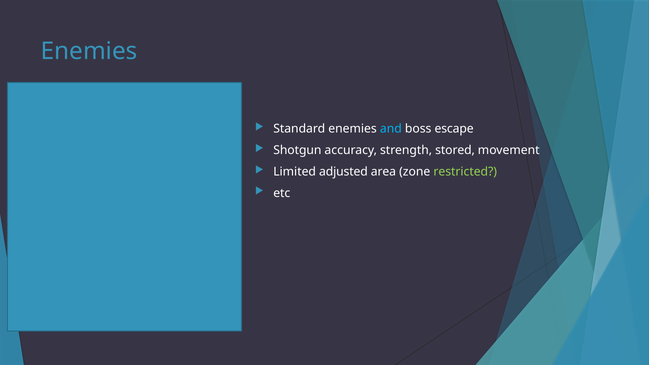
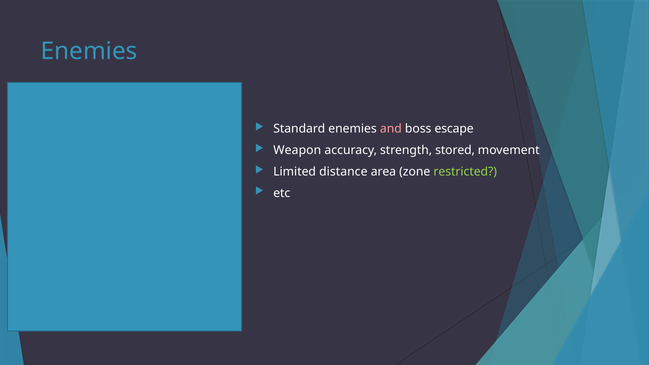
and colour: light blue -> pink (391, 129)
Shotgun: Shotgun -> Weapon (297, 150)
adjusted: adjusted -> distance (343, 172)
